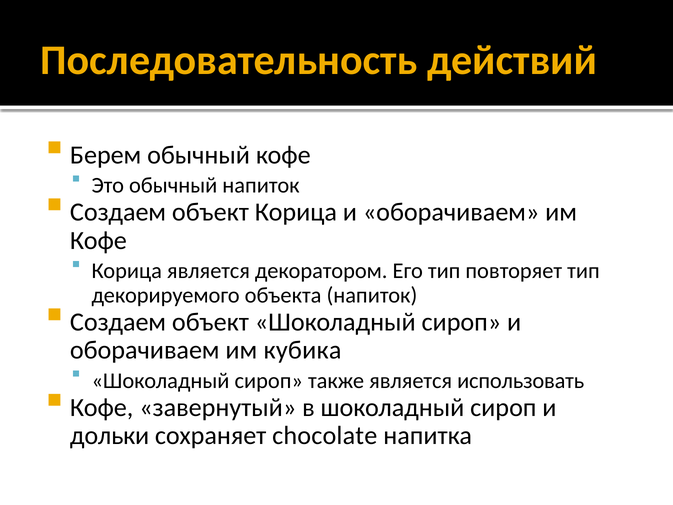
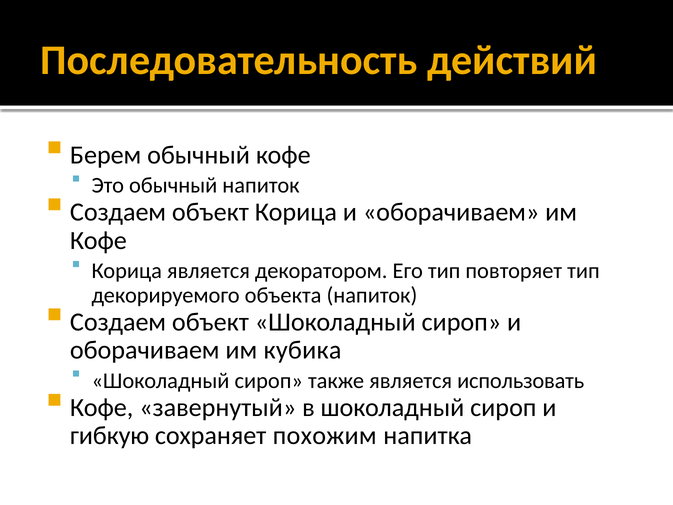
дольки: дольки -> гибкую (110, 436)
chocolate: chocolate -> похожим (325, 436)
